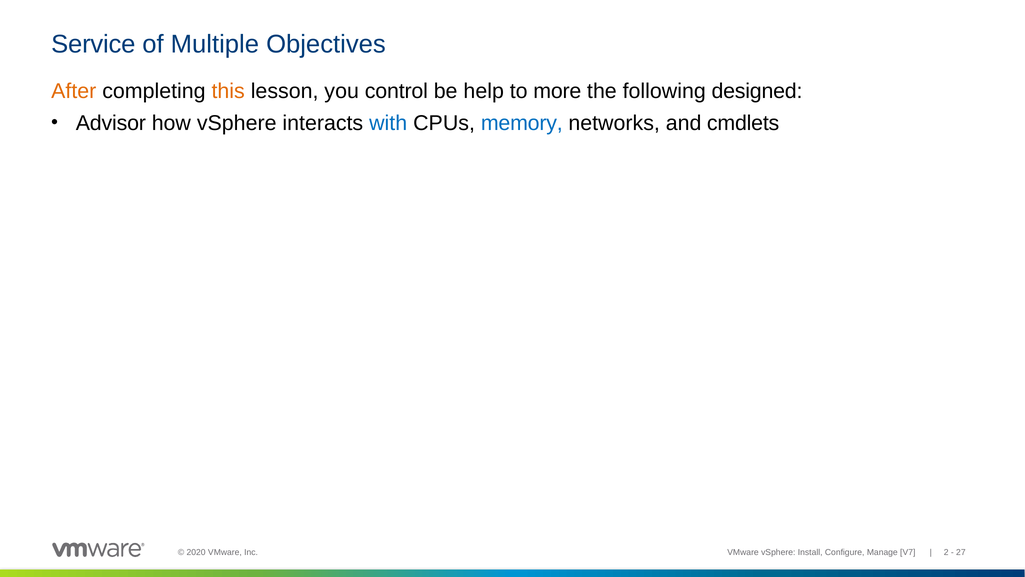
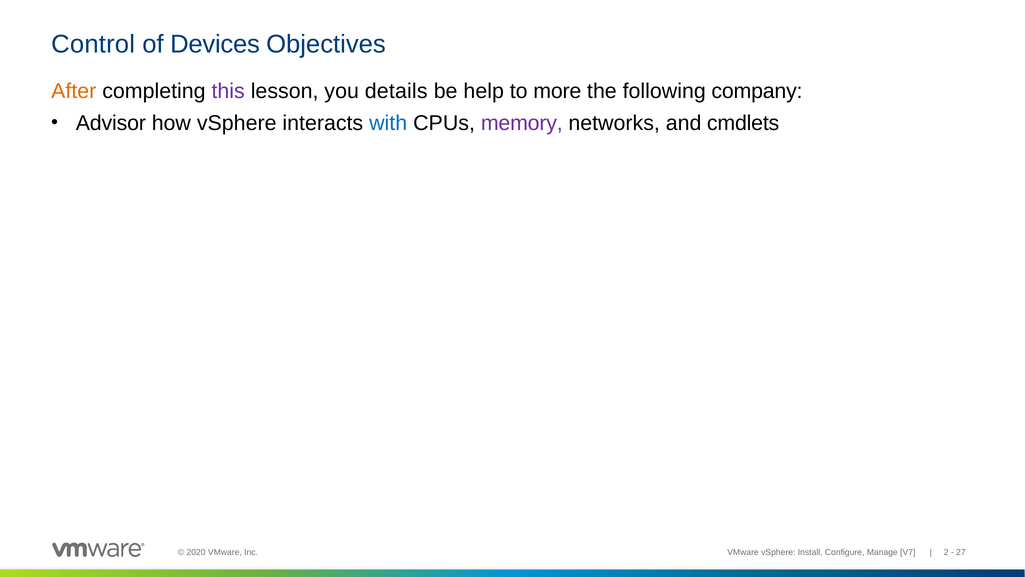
Service: Service -> Control (93, 44)
Multiple: Multiple -> Devices (215, 44)
this colour: orange -> purple (228, 91)
control: control -> details (396, 91)
designed: designed -> company (757, 91)
memory colour: blue -> purple (522, 123)
